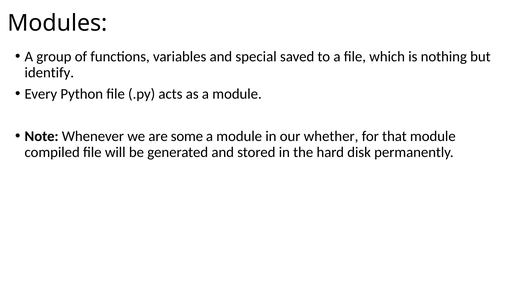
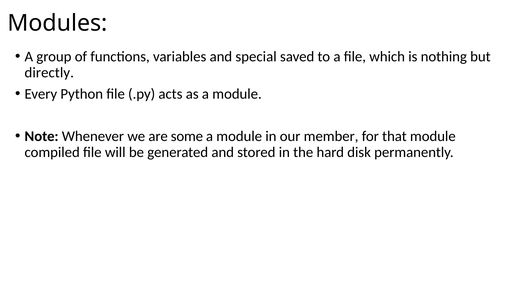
identify: identify -> directly (49, 73)
whether: whether -> member (331, 136)
